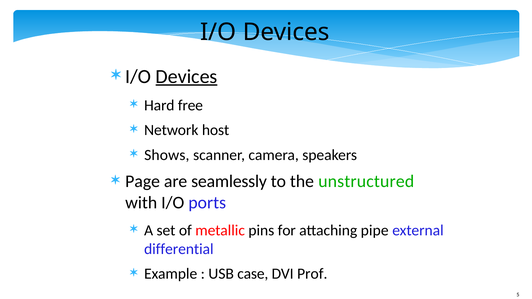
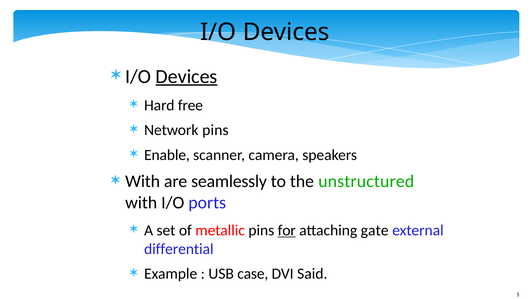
Network host: host -> pins (215, 130)
Shows: Shows -> Enable (167, 155)
Page: Page -> With (143, 182)
for underline: none -> present (287, 231)
pipe: pipe -> gate (375, 231)
Prof: Prof -> Said (312, 274)
